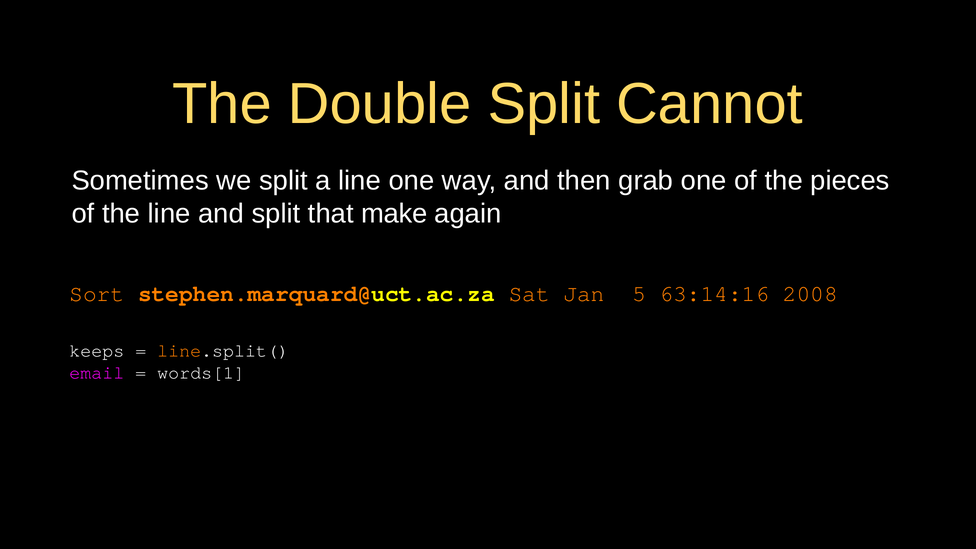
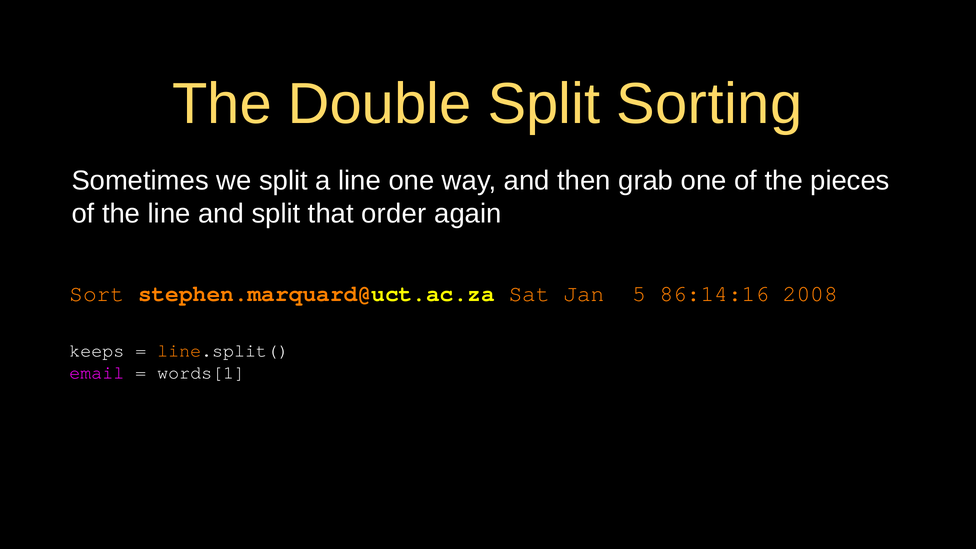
Cannot: Cannot -> Sorting (709, 104)
make: make -> order (394, 214)
63:14:16: 63:14:16 -> 86:14:16 (714, 294)
